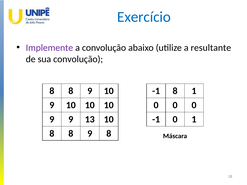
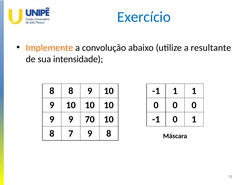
Implemente colour: purple -> orange (49, 48)
sua convolução: convolução -> intensidade (78, 59)
-1 8: 8 -> 1 (175, 91)
13: 13 -> 70 (90, 119)
8: 8 -> 7 (71, 134)
